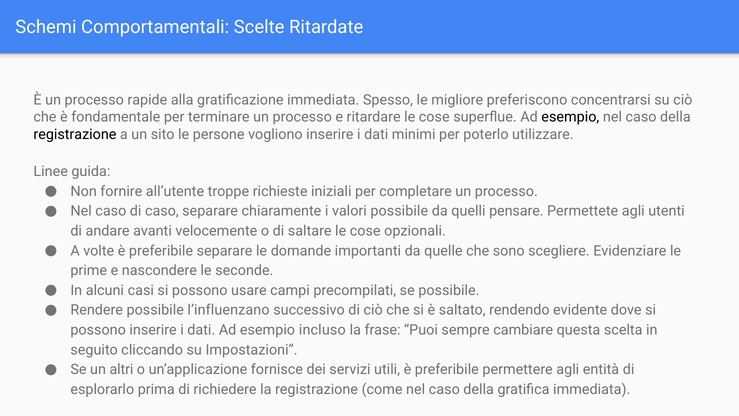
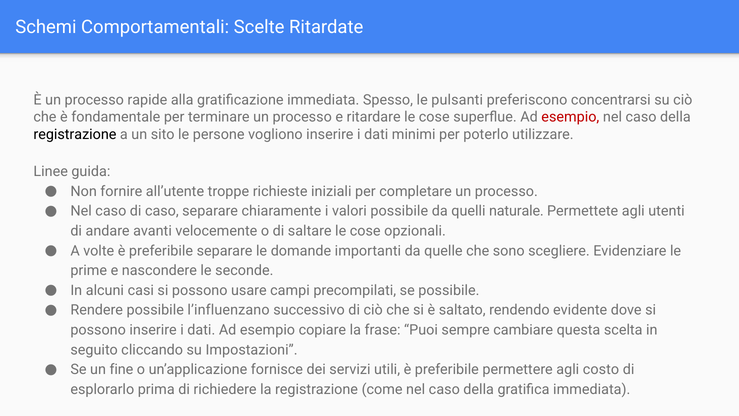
migliore: migliore -> pulsanti (457, 100)
esempio colour: black -> red (570, 117)
pensare: pensare -> naturale (516, 211)
incluso: incluso -> copiare (322, 330)
altri: altri -> fine (121, 369)
entità: entità -> costo (601, 369)
